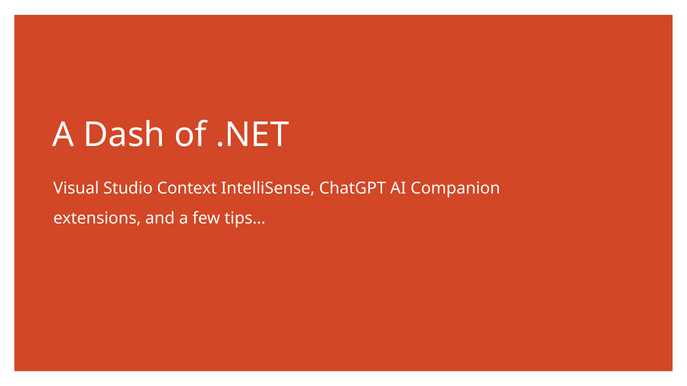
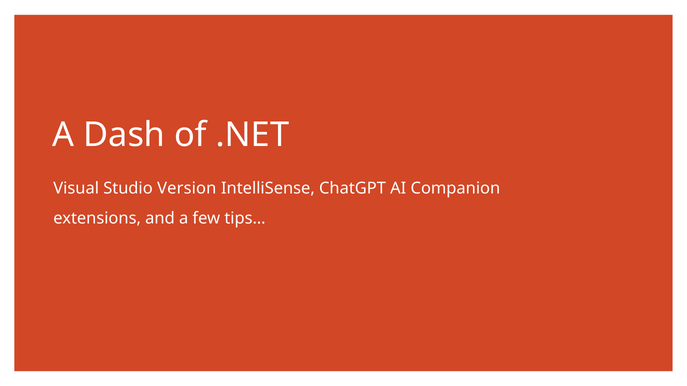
Context: Context -> Version (187, 189)
